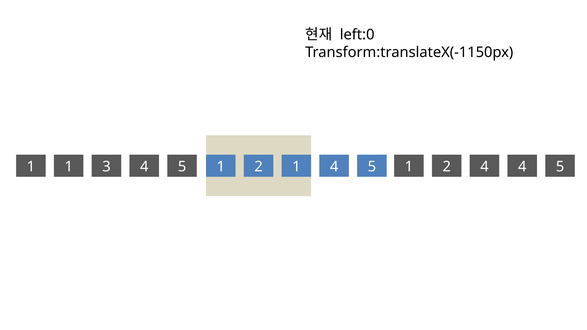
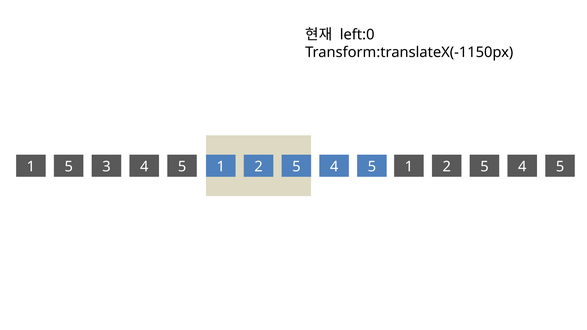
1 1: 1 -> 5 (69, 167)
1: 1 -> 5 (296, 167)
5 1 2 4: 4 -> 5 (484, 167)
